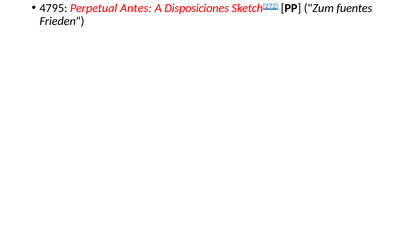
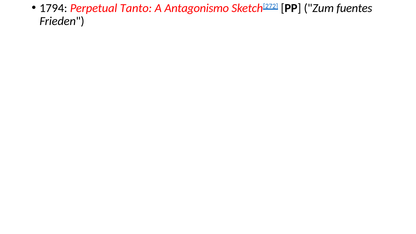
4795: 4795 -> 1794 (53, 8)
Antes: Antes -> Tanto (136, 8)
Disposiciones: Disposiciones -> Antagonismo (197, 8)
